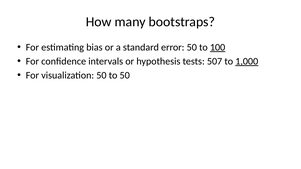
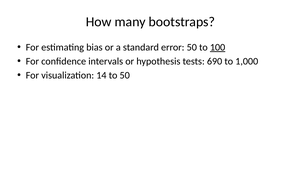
507: 507 -> 690 (215, 61)
1,000 underline: present -> none (247, 61)
visualization 50: 50 -> 14 (101, 75)
